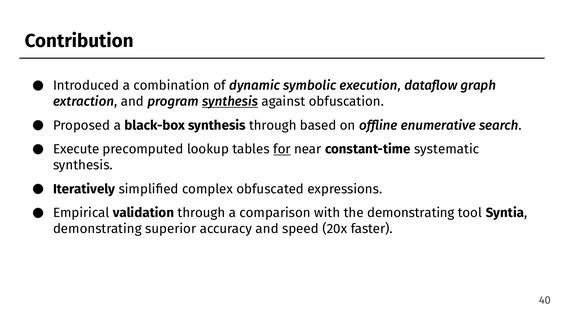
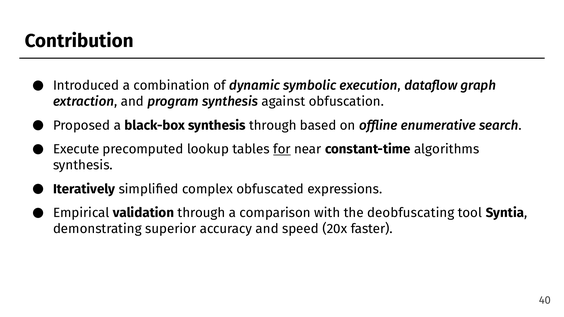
synthesis underline: present -> none (230, 102)
systematic: systematic -> algorithms (447, 149)
the demonstrating: demonstrating -> deobfuscating (411, 213)
